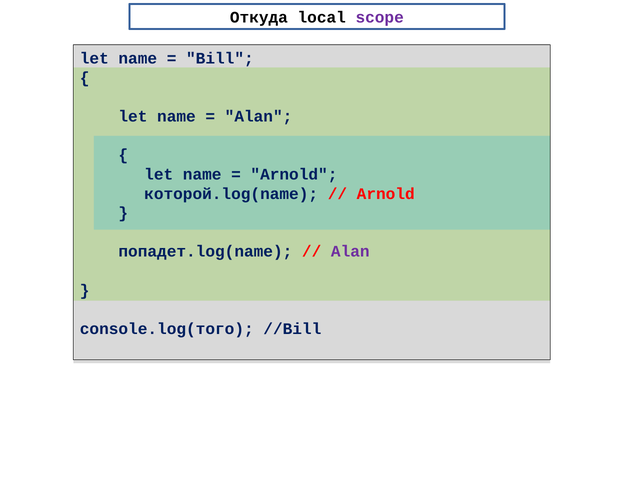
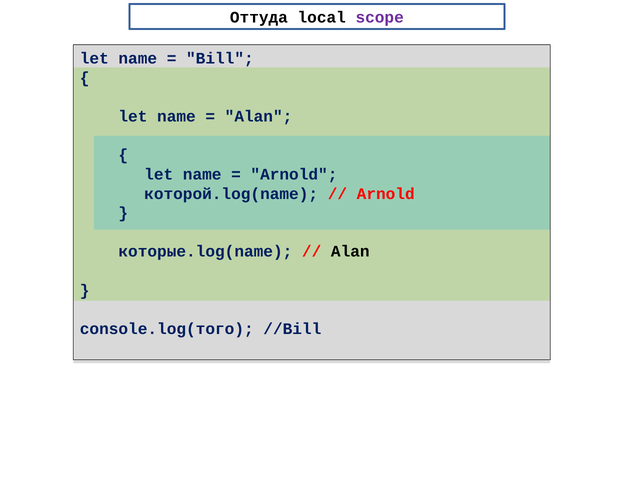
Откуда: Откуда -> Оттуда (259, 18)
попадет.log(name: попадет.log(name -> которые.log(name (205, 252)
Alan colour: purple -> black (350, 252)
